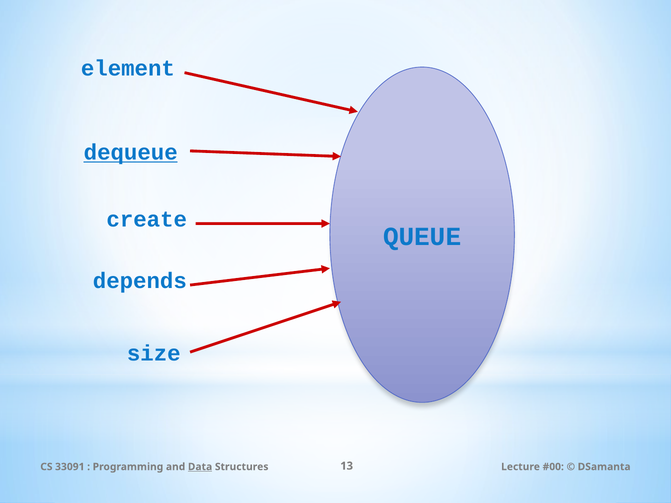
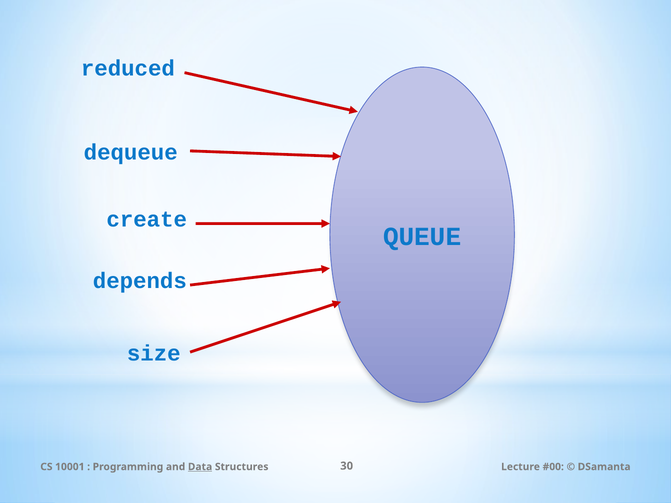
element: element -> reduced (128, 69)
dequeue underline: present -> none (131, 152)
33091: 33091 -> 10001 (70, 467)
13: 13 -> 30 (347, 466)
